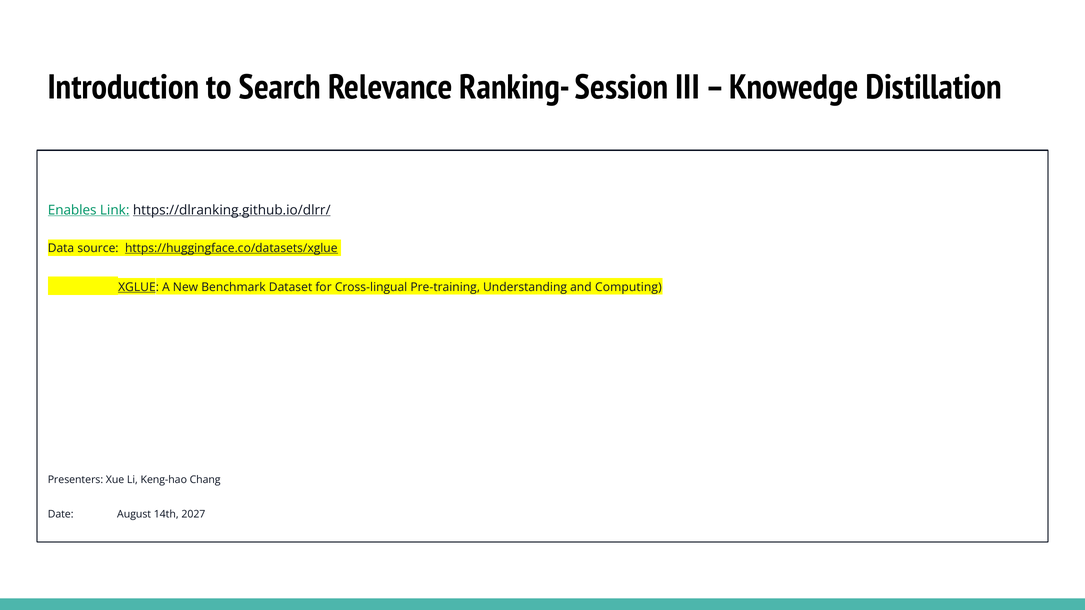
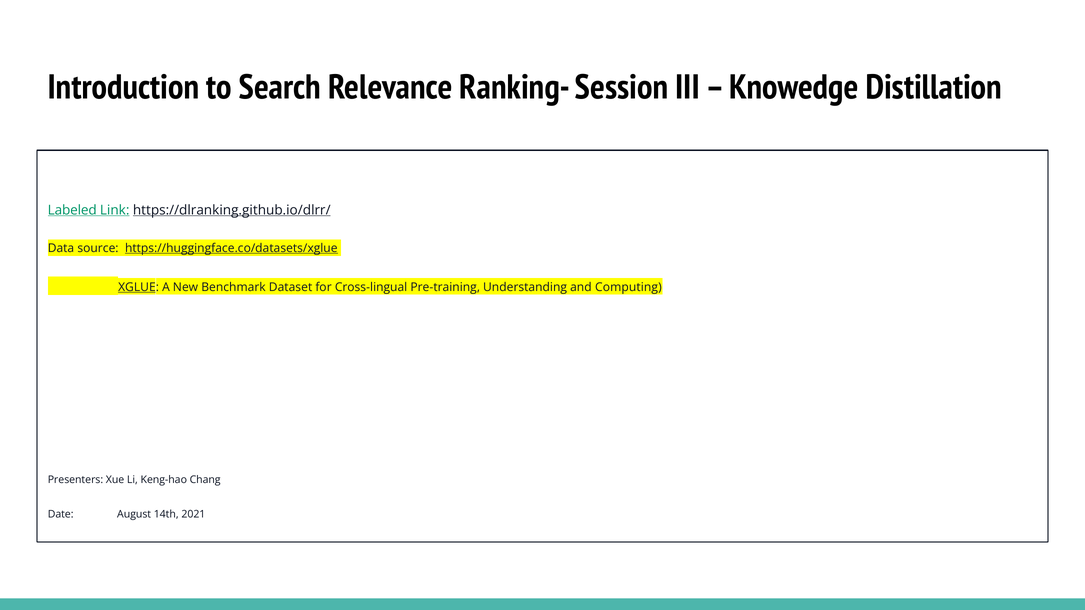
Enables: Enables -> Labeled (72, 210)
2027: 2027 -> 2021 (193, 515)
